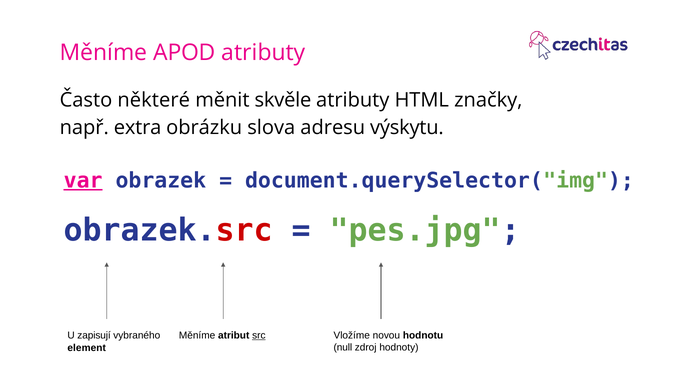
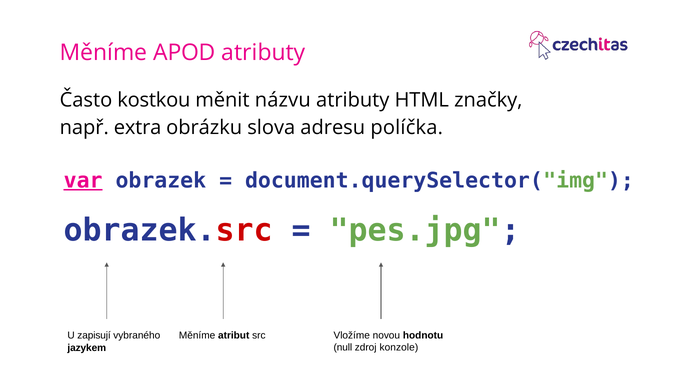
některé: některé -> kostkou (154, 100)
skvěle: skvěle -> názvu (283, 100)
výskytu: výskytu -> políčka (407, 128)
src underline: present -> none (259, 336)
element: element -> jazykem (87, 348)
hodnoty: hodnoty -> konzole (399, 348)
